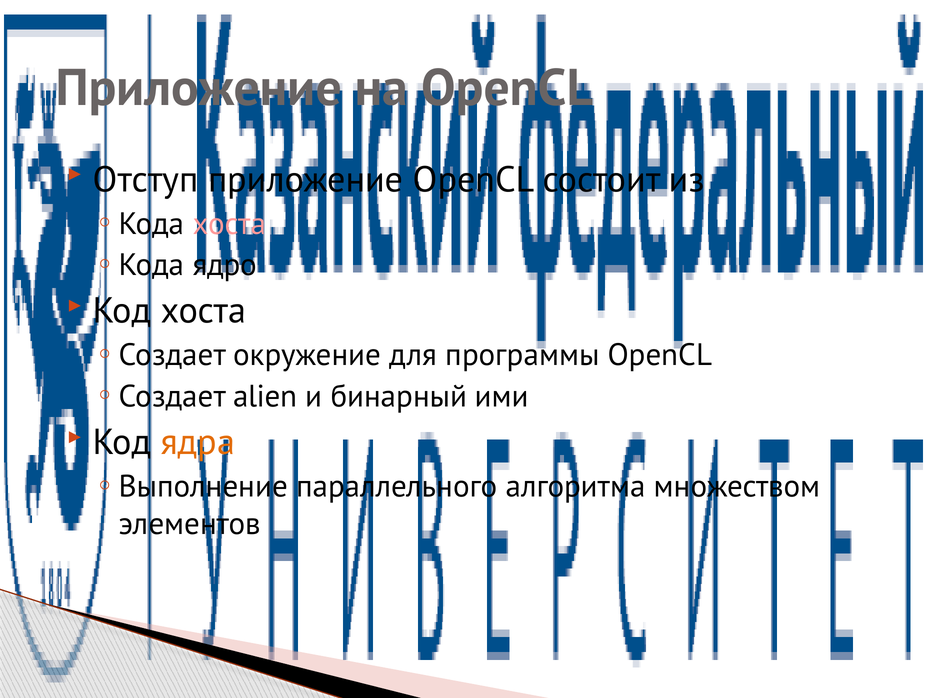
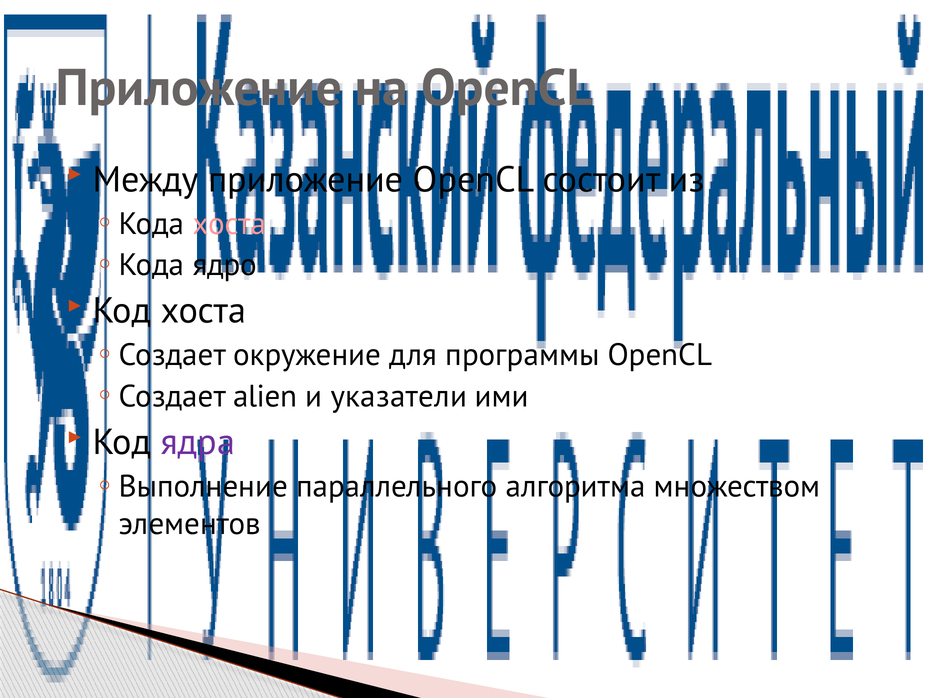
Отступ: Отступ -> Между (146, 179)
бинарный: бинарный -> указатели (399, 396)
ядра colour: orange -> purple (198, 442)
